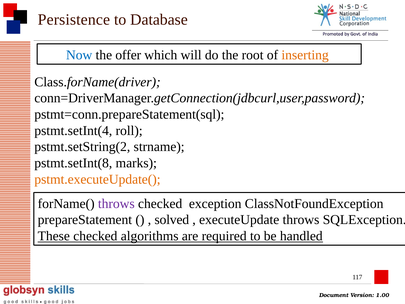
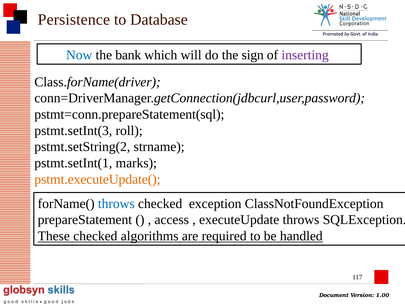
offer: offer -> bank (128, 55)
root: root -> sign (253, 55)
inserting colour: orange -> purple (305, 55)
pstmt.setInt(4: pstmt.setInt(4 -> pstmt.setInt(3 (73, 131)
pstmt.setInt(8: pstmt.setInt(8 -> pstmt.setInt(1 (73, 163)
throws colour: purple -> blue (116, 203)
solved: solved -> access (172, 220)
